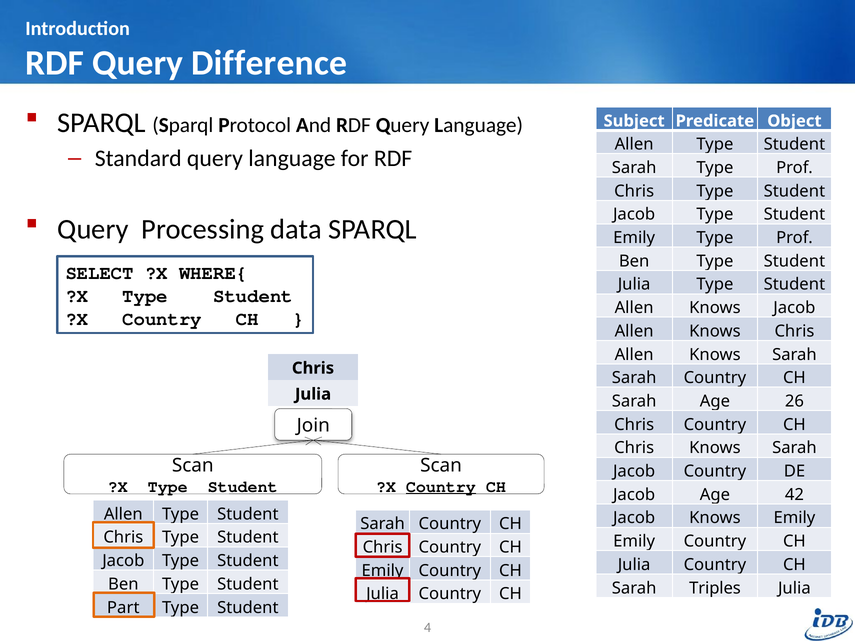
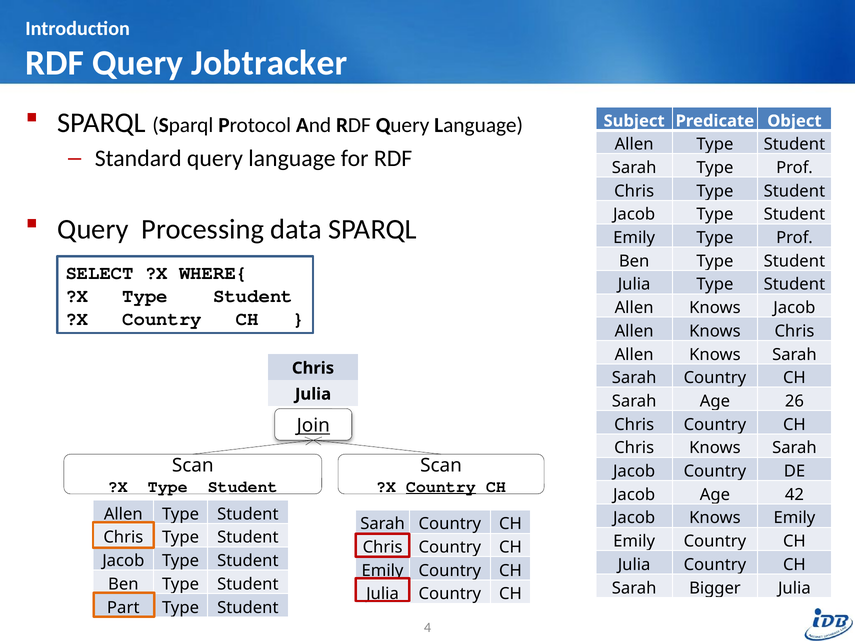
Difference: Difference -> Jobtracker (269, 63)
Join underline: none -> present (313, 426)
Triples: Triples -> Bigger (715, 588)
